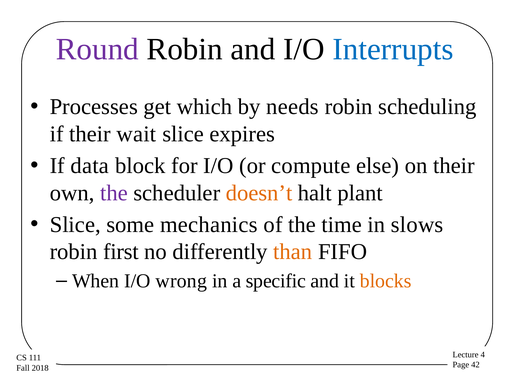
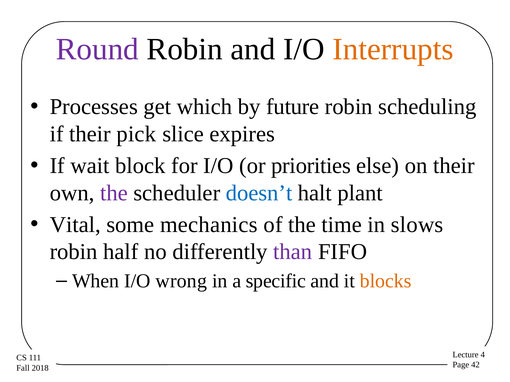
Interrupts colour: blue -> orange (393, 49)
needs: needs -> future (293, 107)
wait: wait -> pick (136, 134)
data: data -> wait (90, 166)
compute: compute -> priorities (311, 166)
doesn’t colour: orange -> blue (259, 193)
Slice: Slice -> Vital (75, 225)
first: first -> half (121, 252)
than colour: orange -> purple (293, 252)
